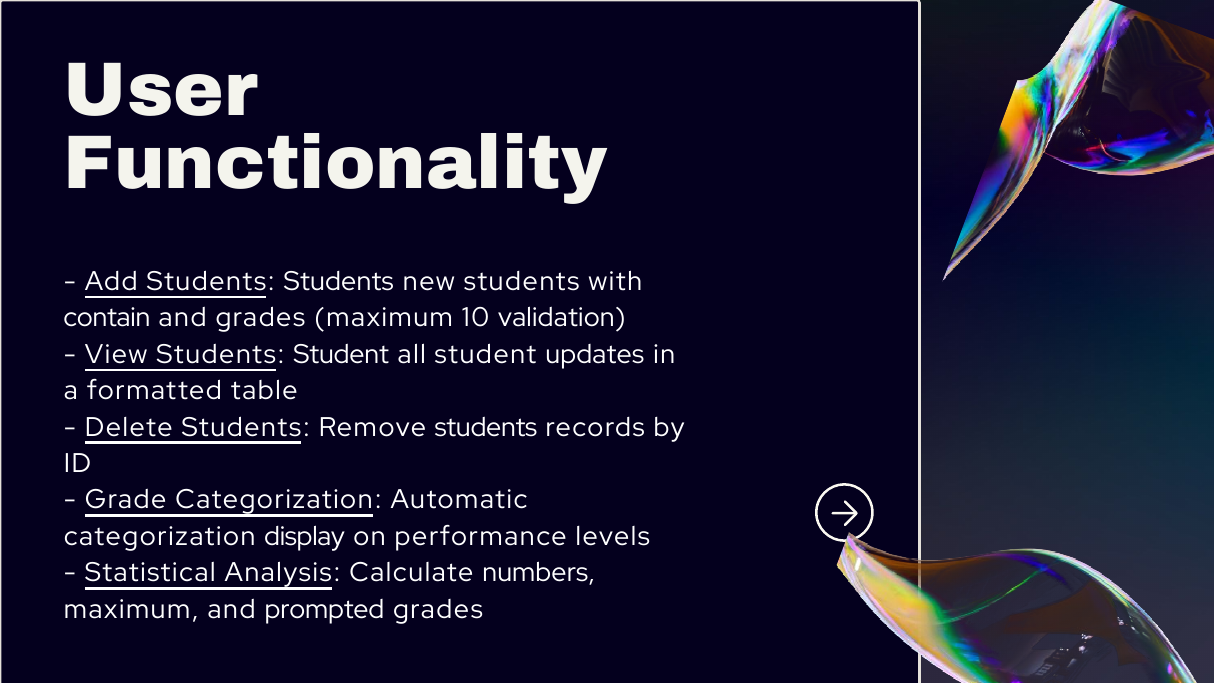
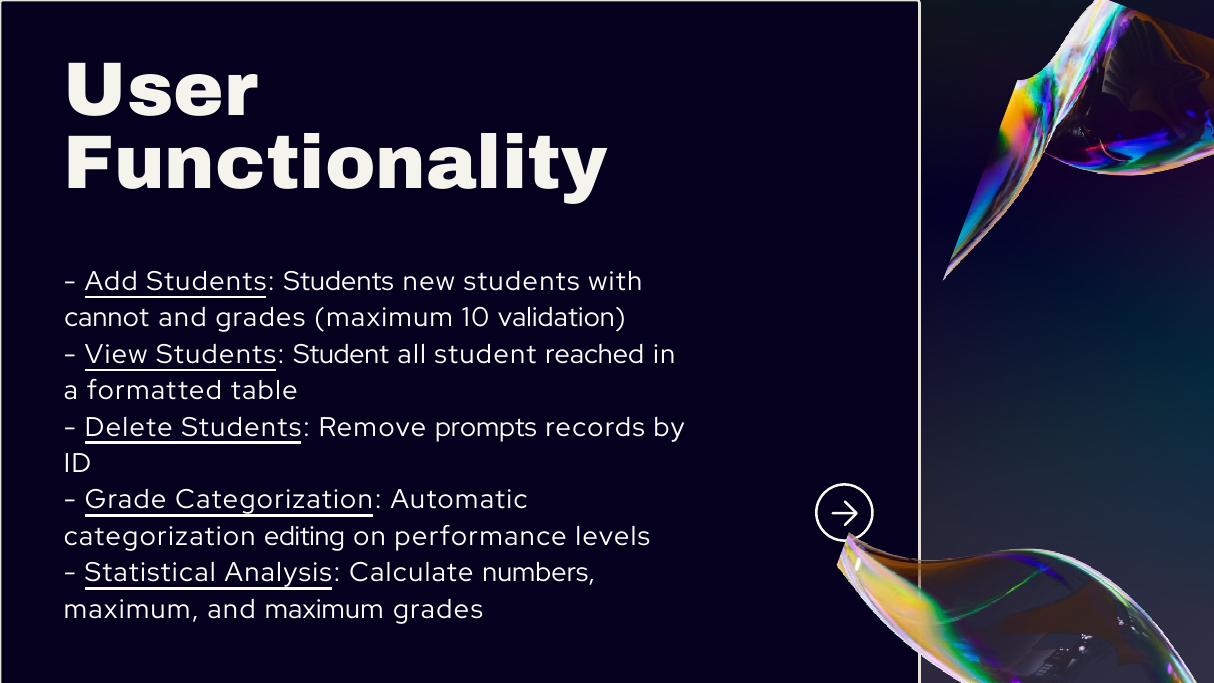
contain: contain -> cannot (107, 318)
updates: updates -> reached (595, 354)
Remove students: students -> prompts (486, 427)
display: display -> editing (305, 536)
and prompted: prompted -> maximum (324, 609)
